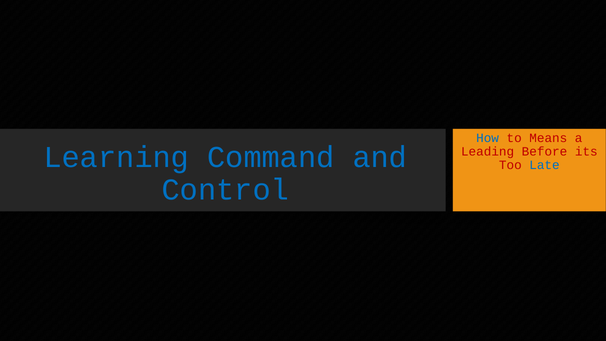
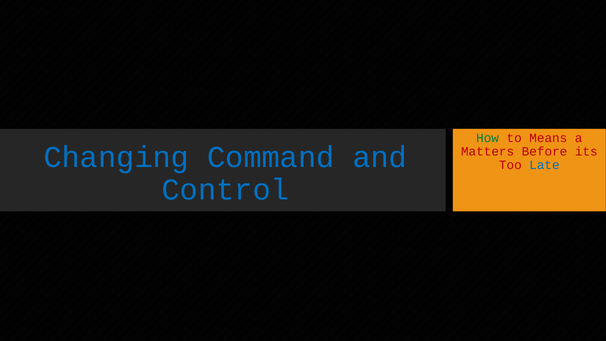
How colour: blue -> green (488, 138)
Learning: Learning -> Changing (116, 157)
Leading: Leading -> Matters (488, 152)
